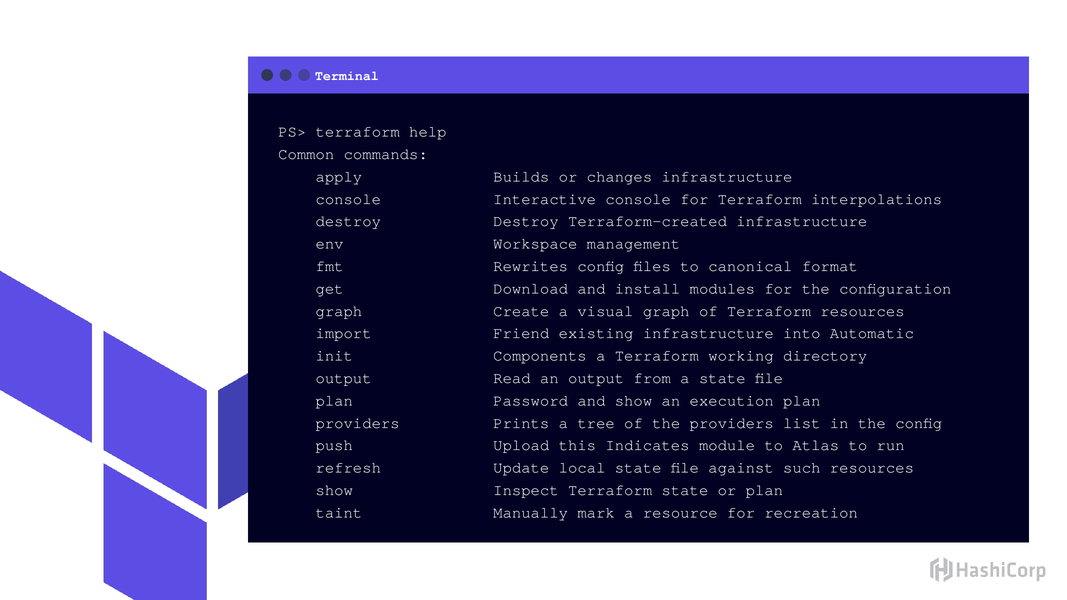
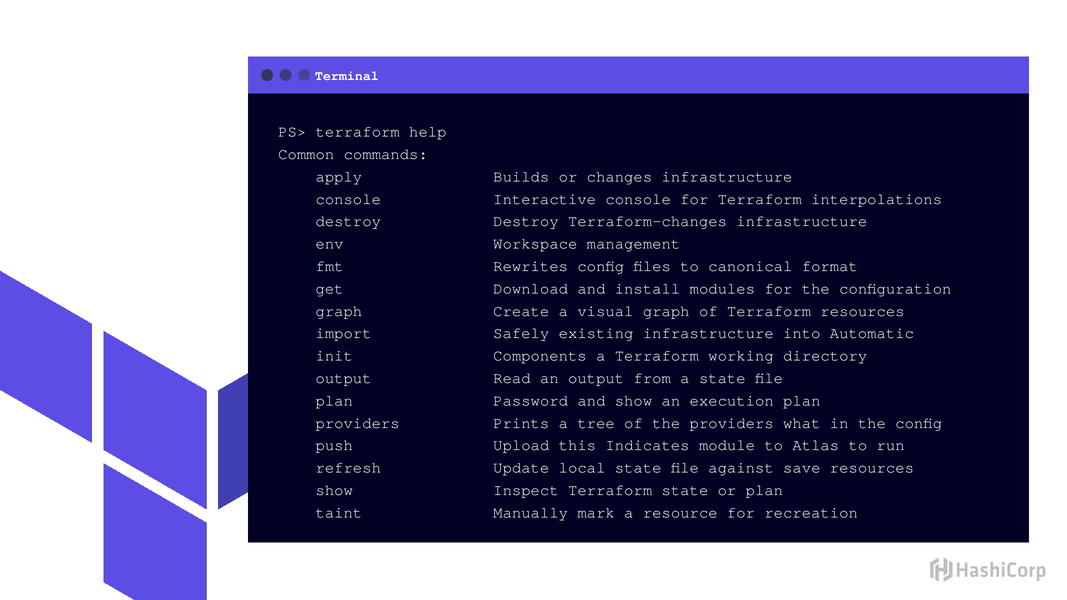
Terraform-created: Terraform-created -> Terraform-changes (648, 221)
Friend: Friend -> Safely (521, 333)
list: list -> what (802, 423)
such: such -> save (802, 468)
